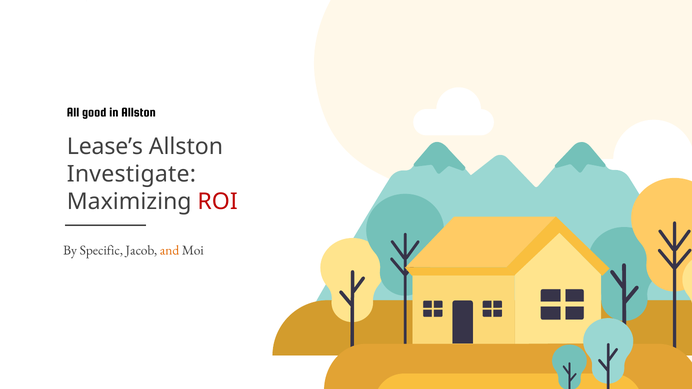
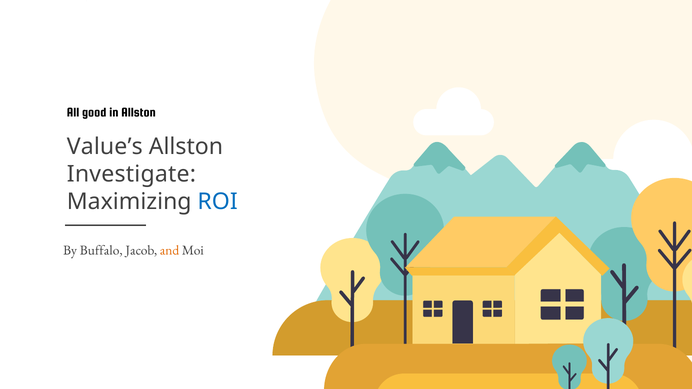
Lease’s: Lease’s -> Value’s (105, 147)
ROI colour: red -> blue (218, 202)
Specific: Specific -> Buffalo (101, 251)
